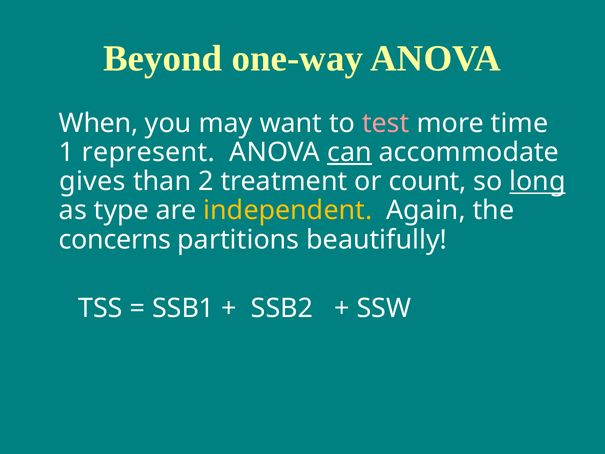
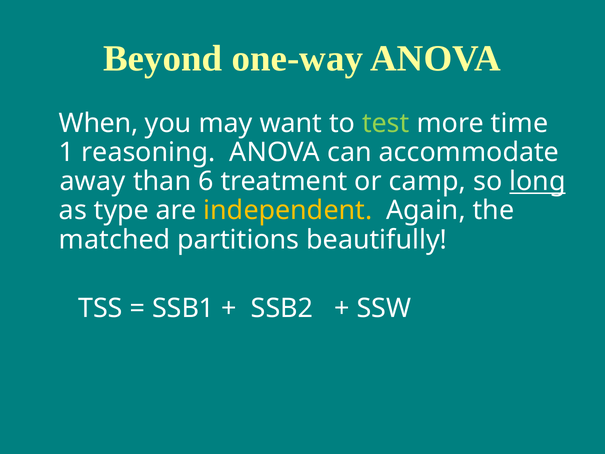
test colour: pink -> light green (386, 123)
represent: represent -> reasoning (148, 152)
can underline: present -> none (349, 152)
gives: gives -> away (92, 181)
2: 2 -> 6 (206, 181)
count: count -> camp (427, 181)
concerns: concerns -> matched (115, 240)
